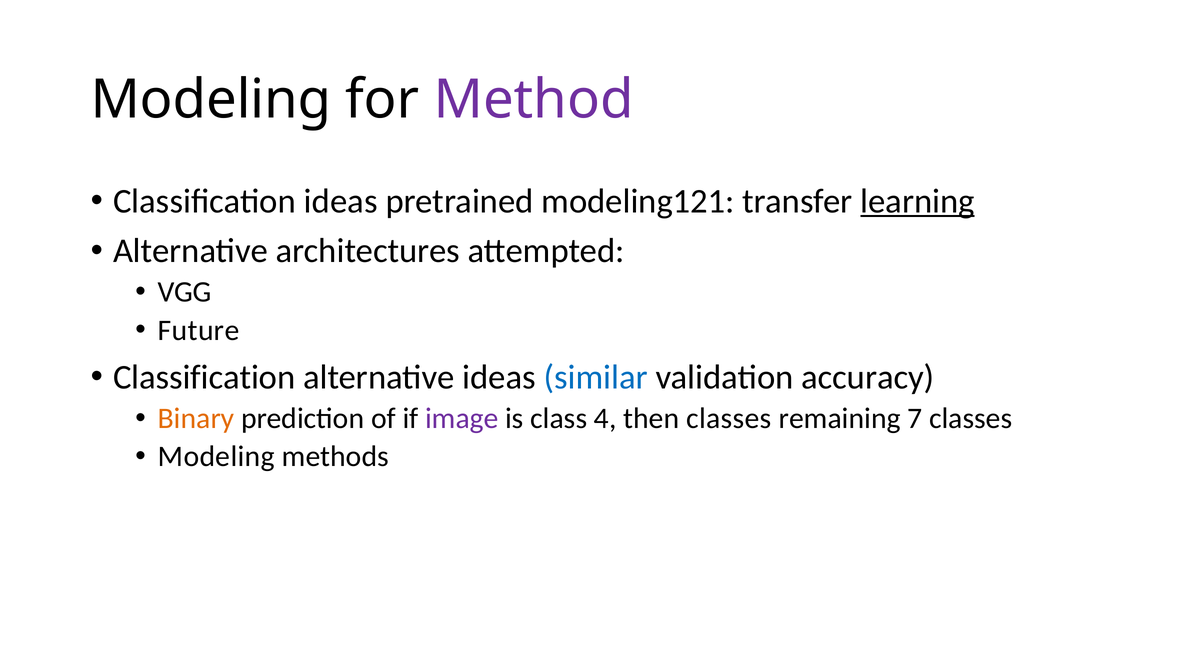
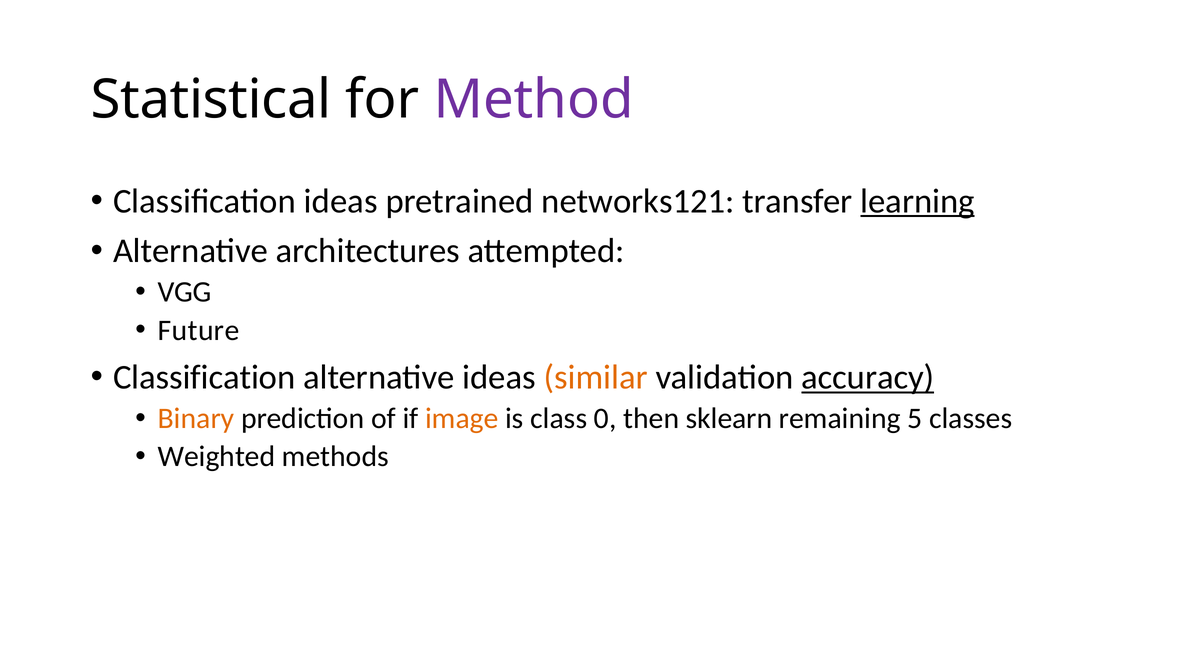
Modeling: Modeling -> Statistical (211, 100)
modeling121: modeling121 -> networks121 (638, 201)
similar colour: blue -> orange (596, 378)
accuracy underline: none -> present (868, 378)
image colour: purple -> orange (462, 419)
4: 4 -> 0 (605, 419)
then classes: classes -> sklearn (729, 419)
7: 7 -> 5 (915, 419)
Modeling: Modeling -> Weighted (216, 457)
